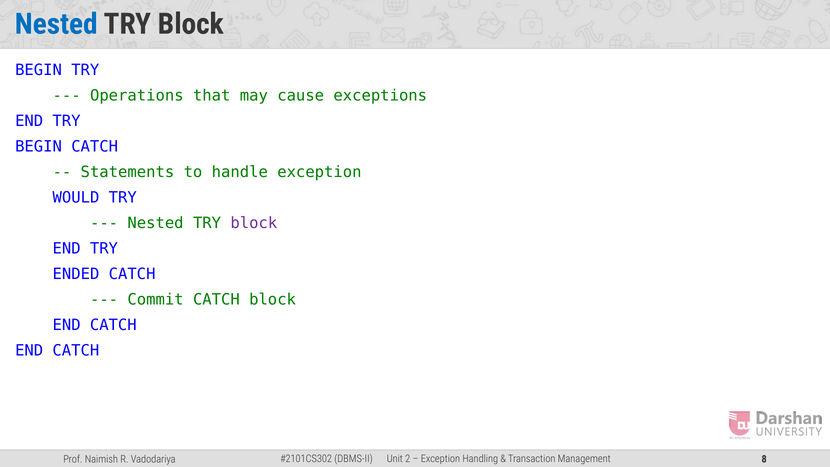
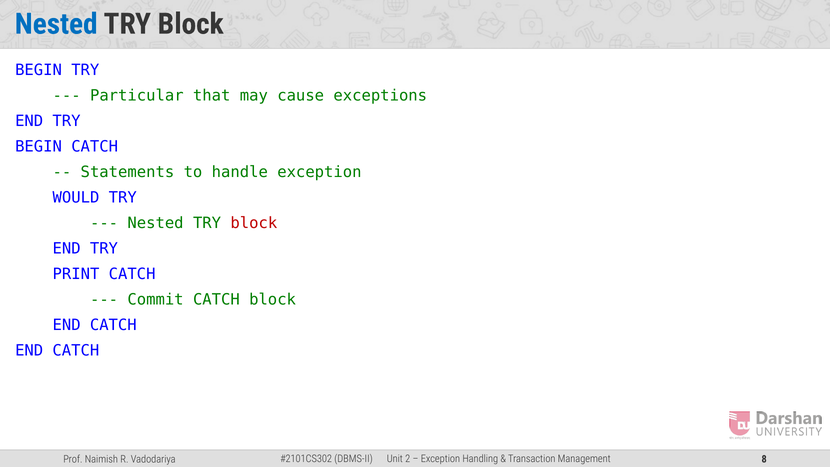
Operations: Operations -> Particular (137, 96)
block colour: purple -> red (254, 223)
ENDED: ENDED -> PRINT (76, 274)
